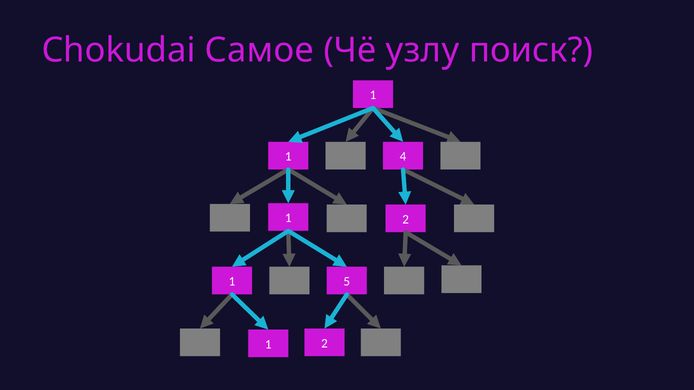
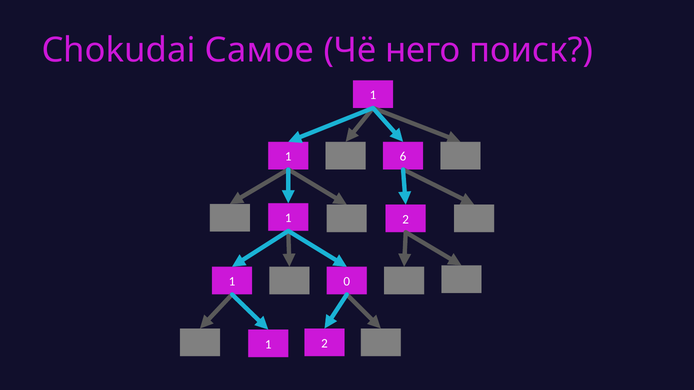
узлу: узлу -> него (423, 50)
4: 4 -> 6 (403, 157)
5: 5 -> 0 (347, 282)
